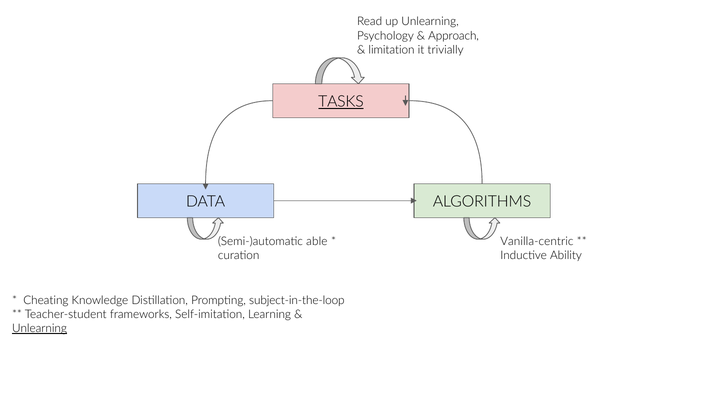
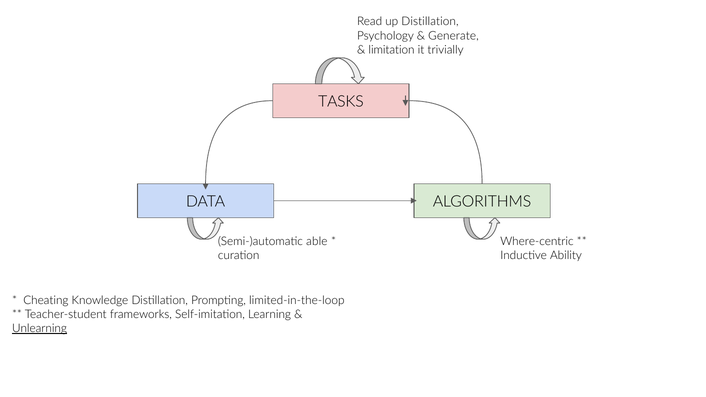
up Unlearning: Unlearning -> Distillation (430, 22)
Approach: Approach -> Generate (453, 36)
TASKS underline: present -> none (341, 102)
Vanilla-centric: Vanilla-centric -> Where-centric (537, 241)
subject-in-the-loop: subject-in-the-loop -> limited-in-the-loop (297, 300)
